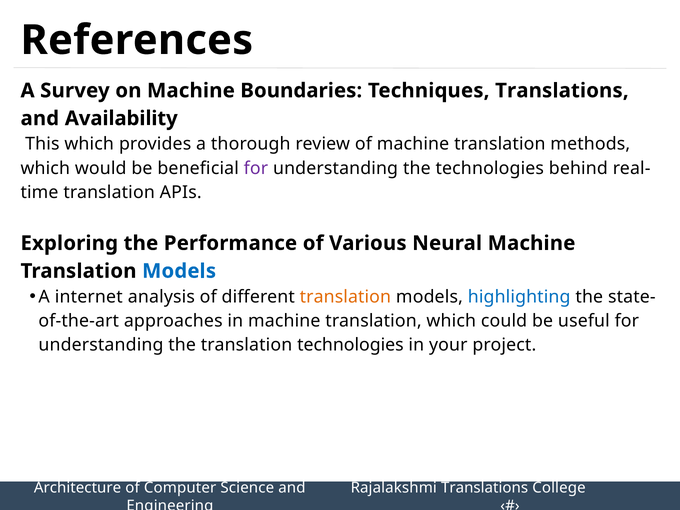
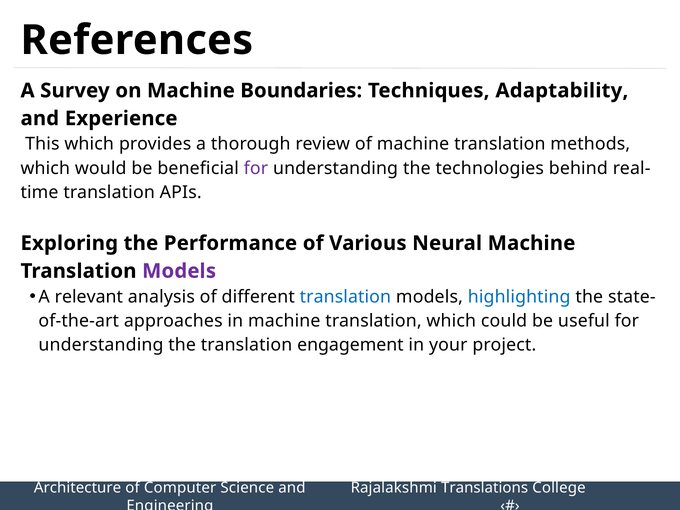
Techniques Translations: Translations -> Adaptability (562, 91)
Availability: Availability -> Experience (121, 118)
Models colour: blue -> purple (179, 271)
internet: internet -> relevant (89, 297)
translation colour: orange -> blue (345, 297)
translation technologies: technologies -> engagement (350, 345)
